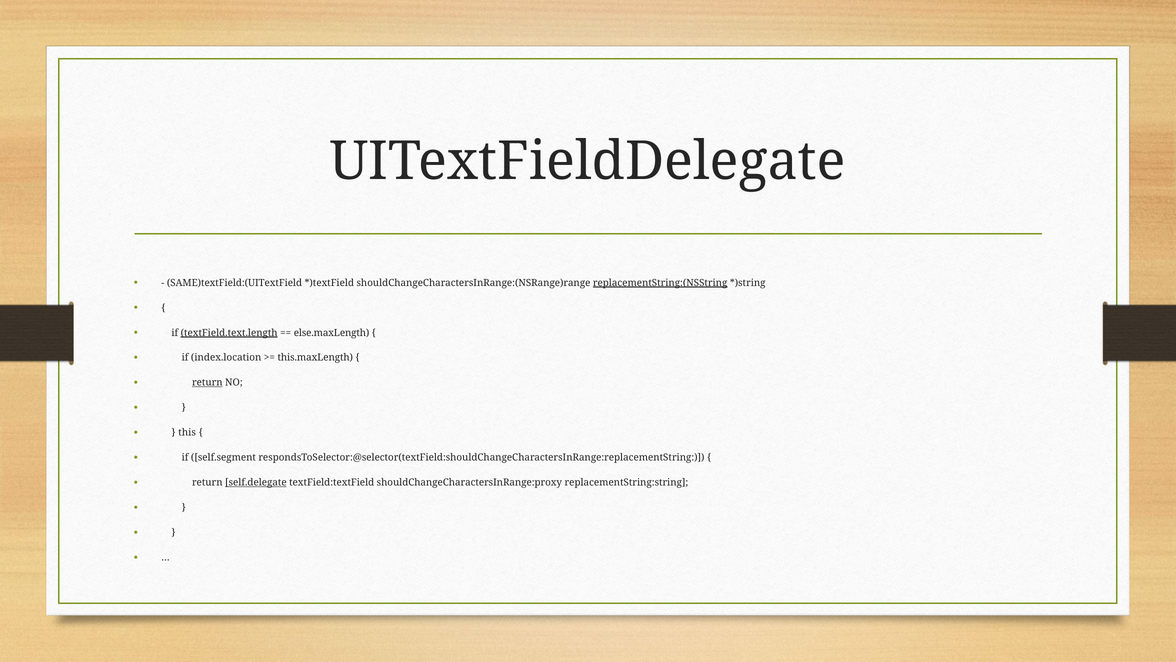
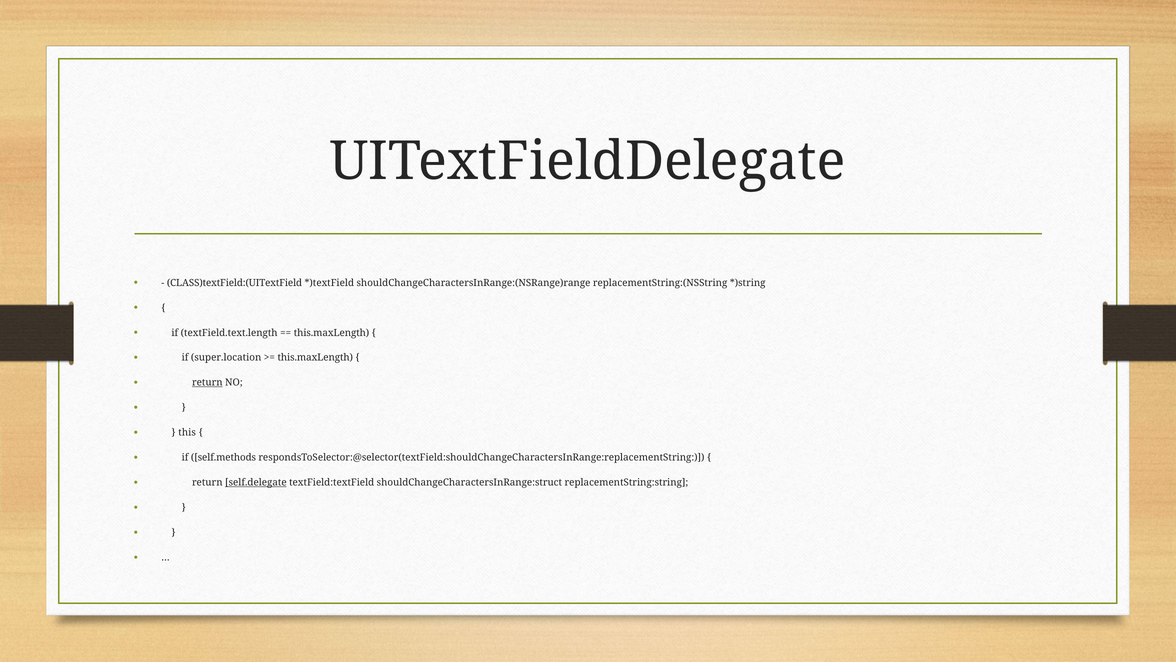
SAME)textField:(UITextField: SAME)textField:(UITextField -> CLASS)textField:(UITextField (234, 283)
replacementString:(NSString underline: present -> none (660, 283)
textField.text.length underline: present -> none (229, 333)
else.maxLength: else.maxLength -> this.maxLength (332, 333)
index.location: index.location -> super.location (226, 357)
self.segment: self.segment -> self.methods (223, 457)
shouldChangeCharactersInRange:proxy: shouldChangeCharactersInRange:proxy -> shouldChangeCharactersInRange:struct (469, 482)
